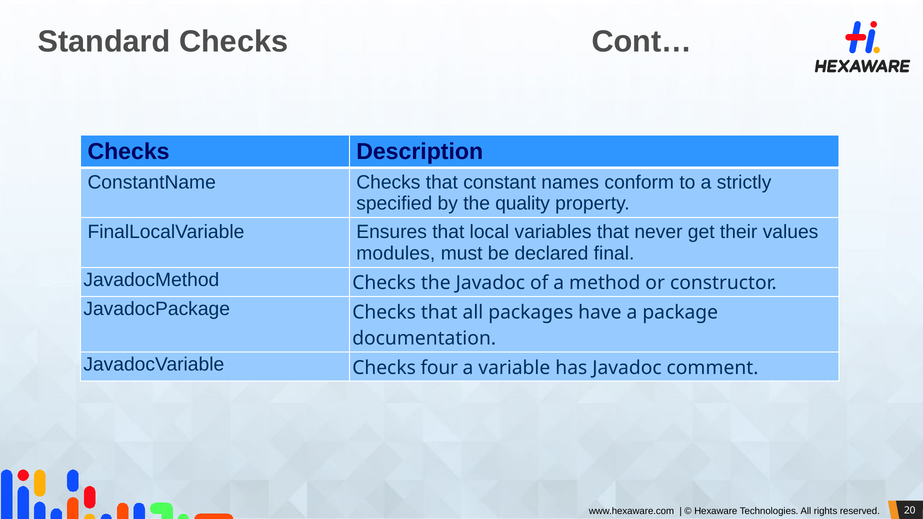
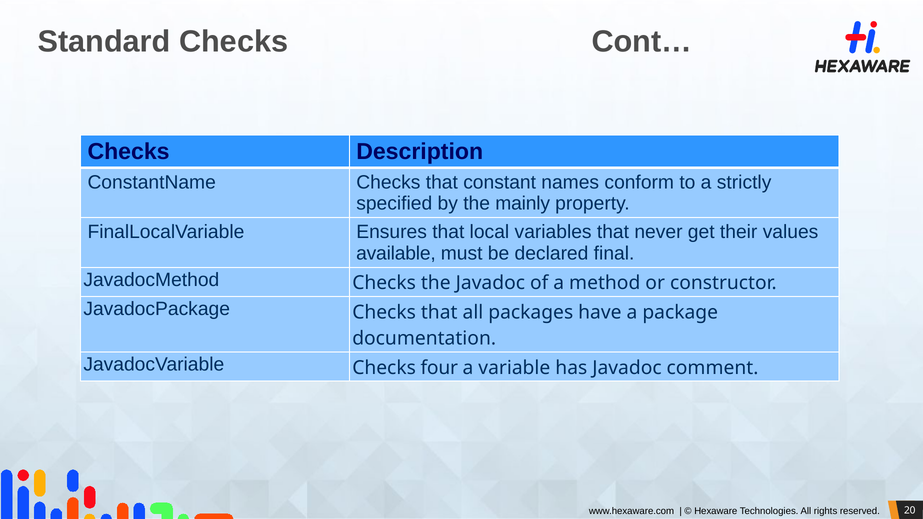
quality: quality -> mainly (523, 204)
modules: modules -> available (396, 254)
